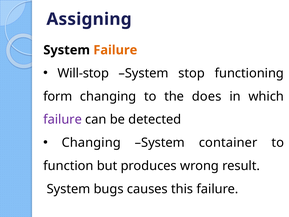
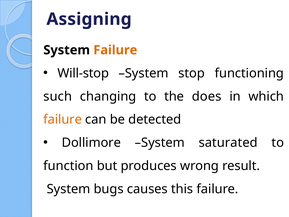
form: form -> such (58, 96)
failure colour: purple -> orange (63, 119)
Changing: Changing -> Dollimore (91, 143)
container: container -> saturated (228, 143)
